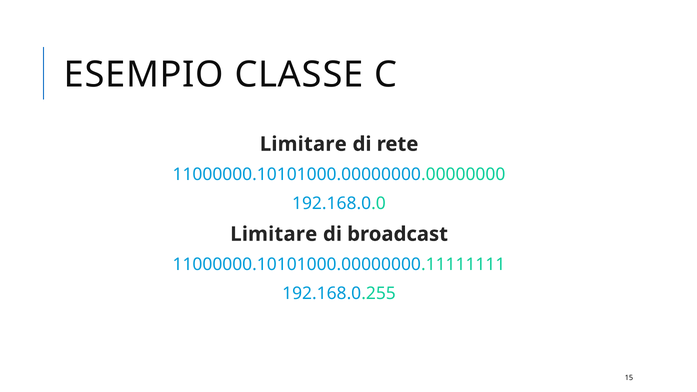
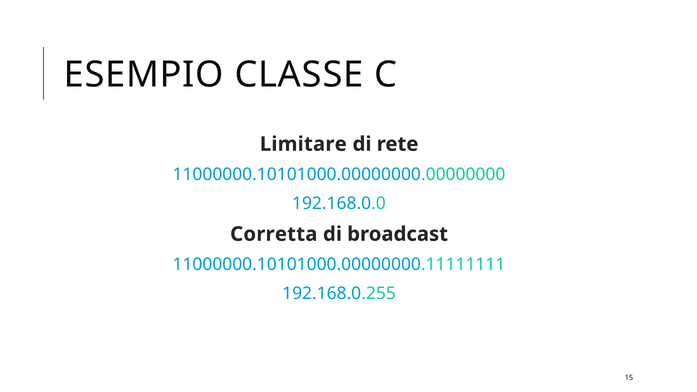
Limitare: Limitare -> Corretta (274, 234)
